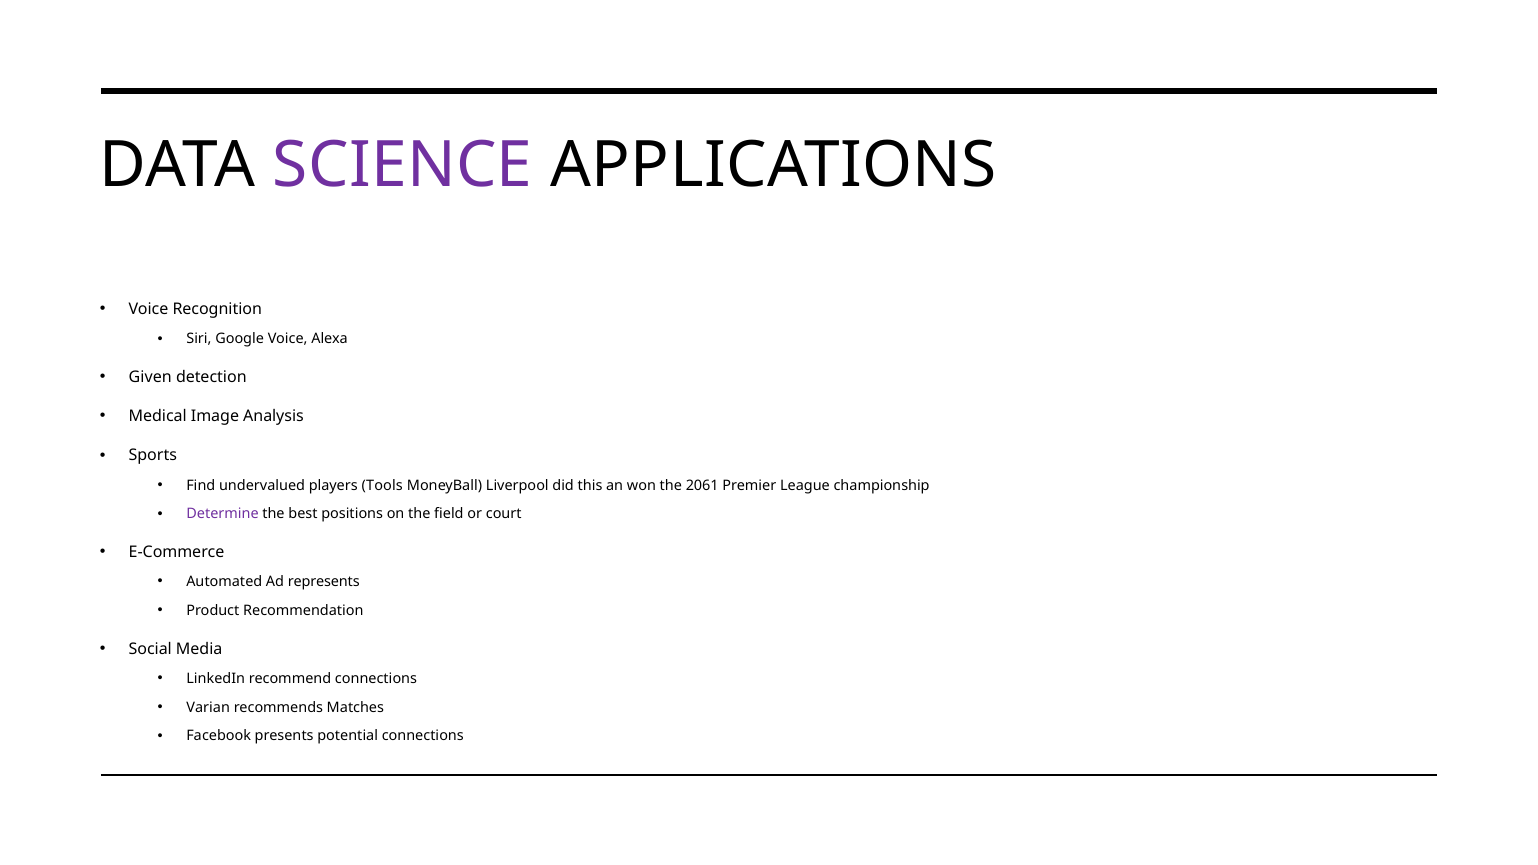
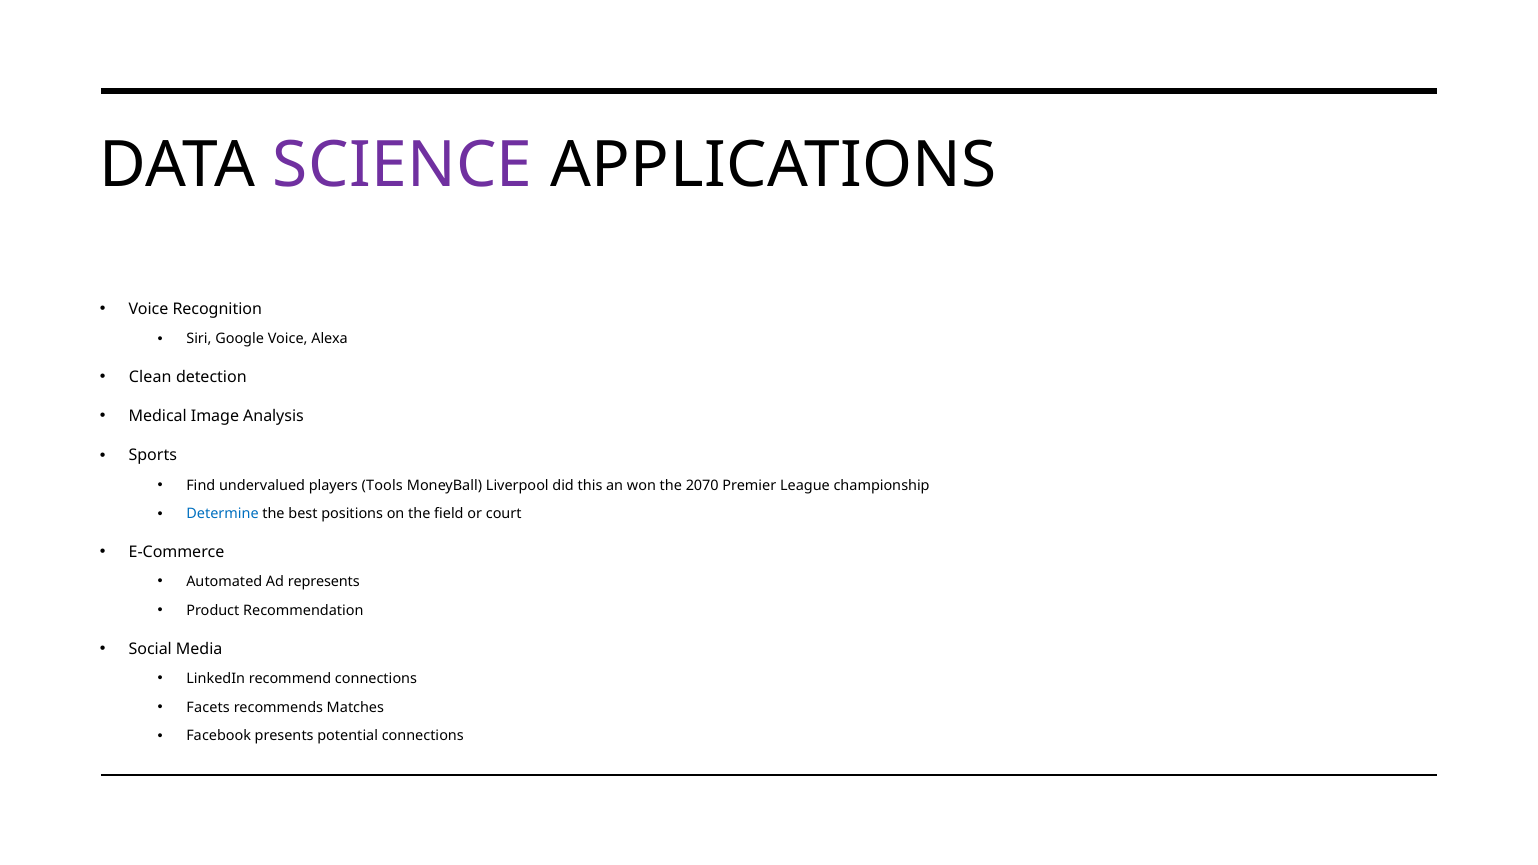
Given: Given -> Clean (150, 377)
2061: 2061 -> 2070 (702, 485)
Determine colour: purple -> blue (223, 514)
Varian: Varian -> Facets (208, 707)
